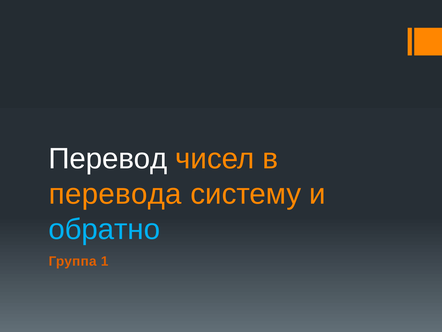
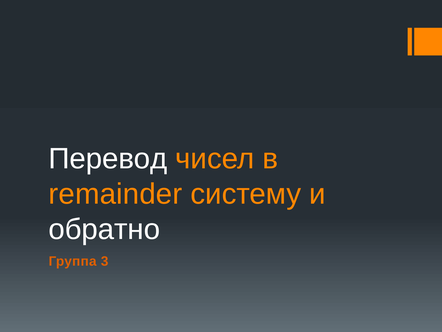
перевода: перевода -> remainder (115, 194)
обратно colour: light blue -> white (104, 229)
1: 1 -> 3 (105, 261)
